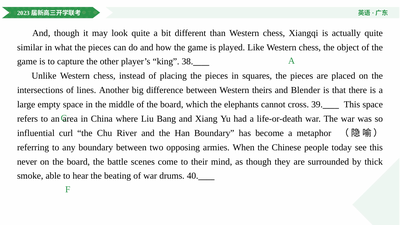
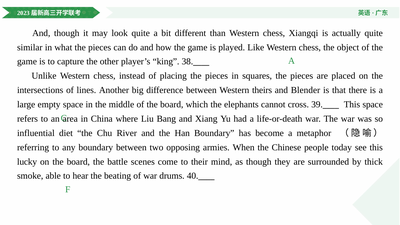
curl: curl -> diet (66, 133)
never: never -> lucky (27, 162)
